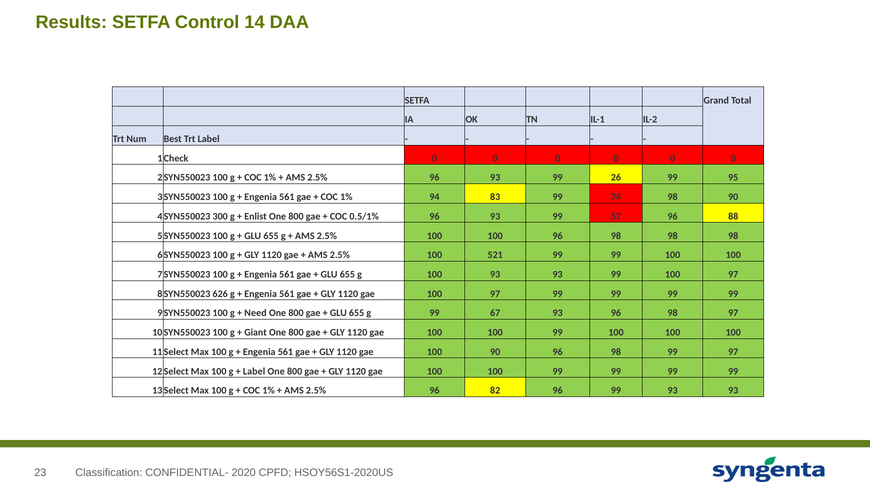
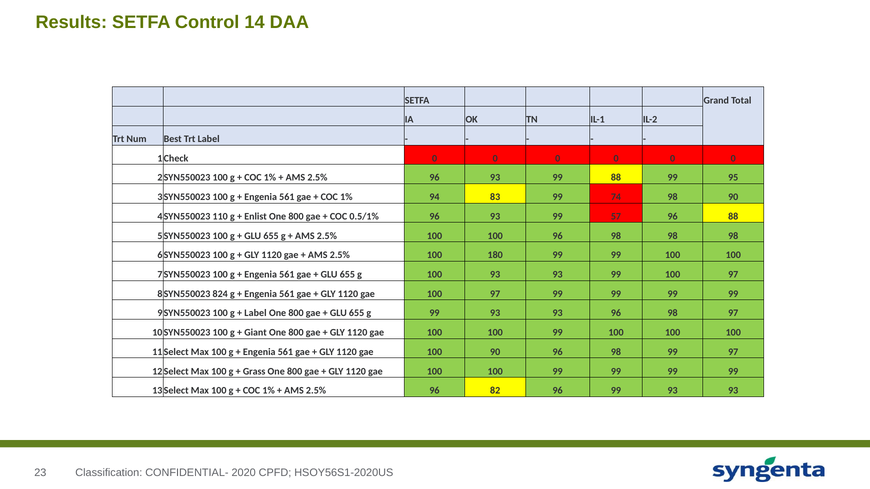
99 26: 26 -> 88 (616, 178)
300: 300 -> 110 (220, 217)
521: 521 -> 180 (495, 255)
626: 626 -> 824 (220, 294)
Need: Need -> Label (255, 313)
g 99 67: 67 -> 93 (495, 313)
Label: Label -> Grass (254, 372)
